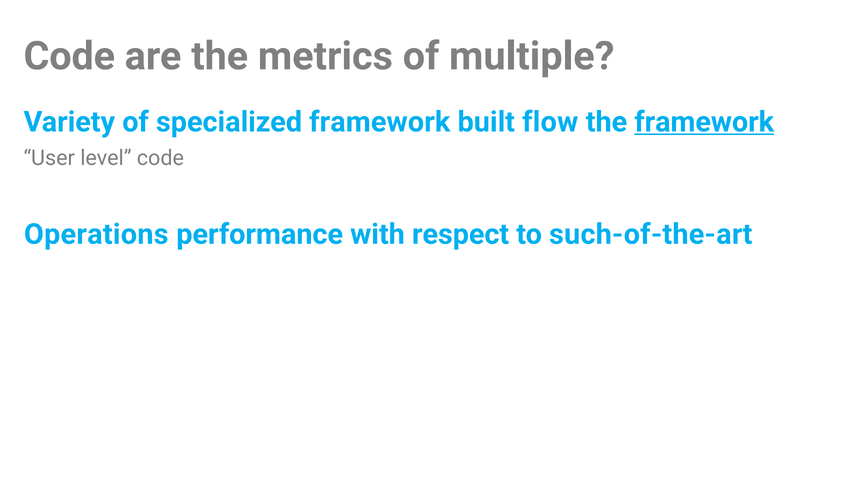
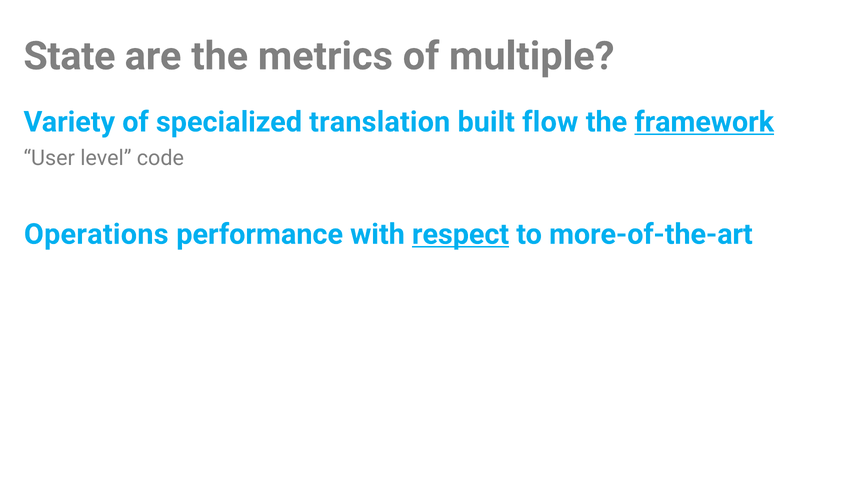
Code: Code -> State (69, 56)
specialized framework: framework -> translation (380, 122)
respect underline: none -> present (461, 235)
such-of-the-art: such-of-the-art -> more-of-the-art (651, 235)
